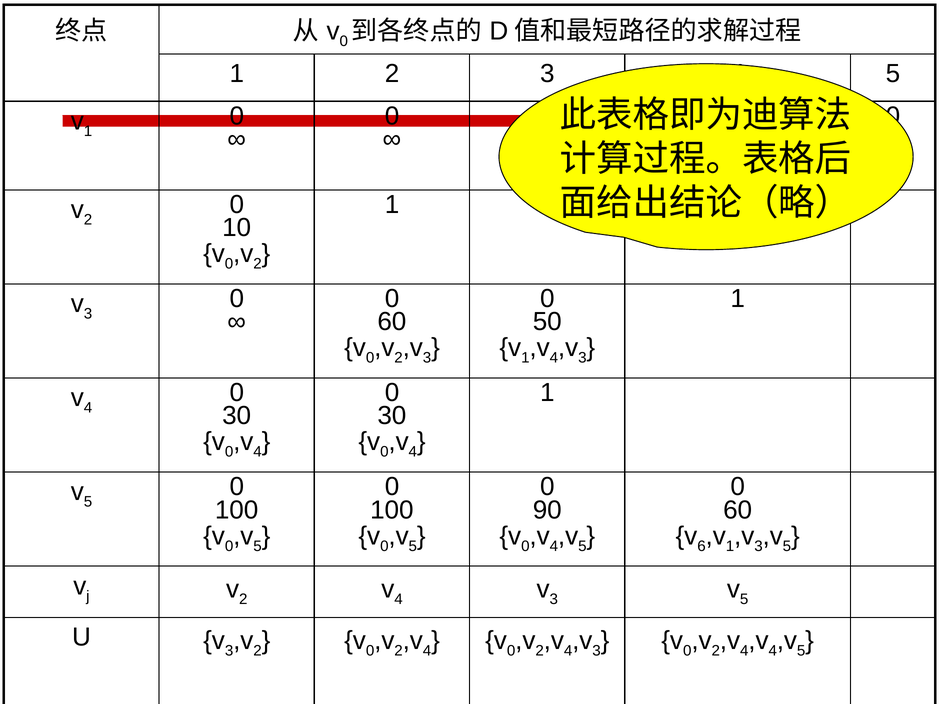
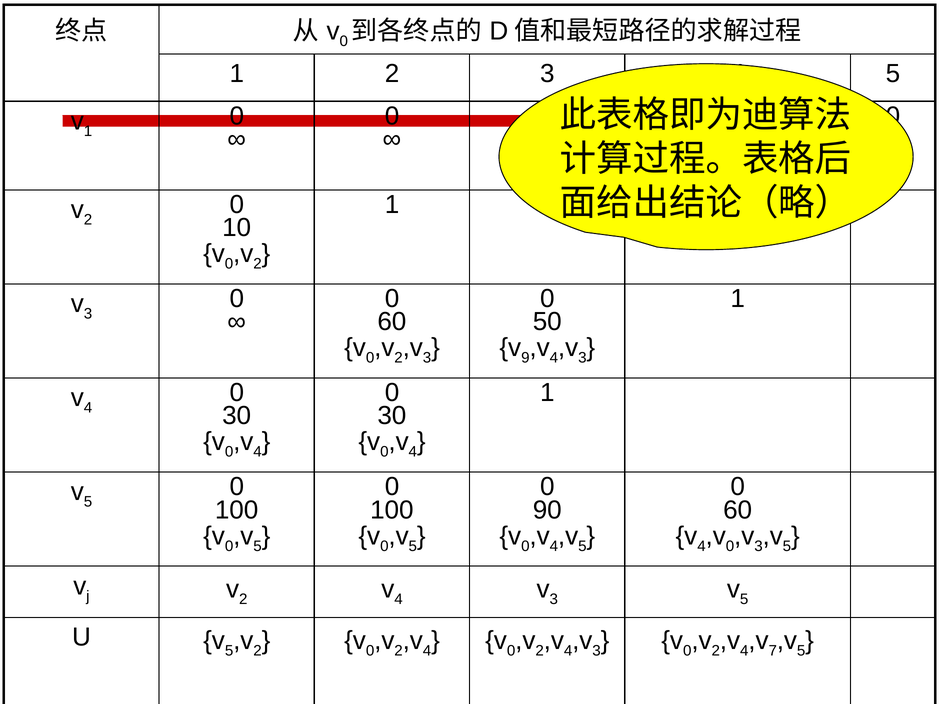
1: 1 -> 9 (525, 358)
6: 6 -> 4 (702, 546)
1: 1 -> 0 (730, 546)
3: 3 -> 5 (229, 651)
4: 4 -> 7 (773, 651)
